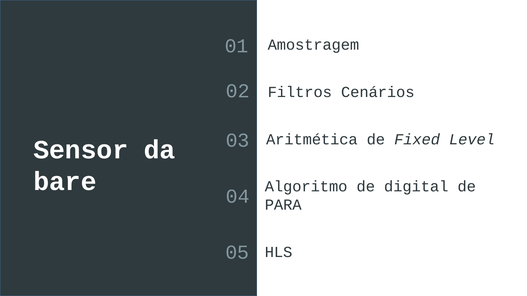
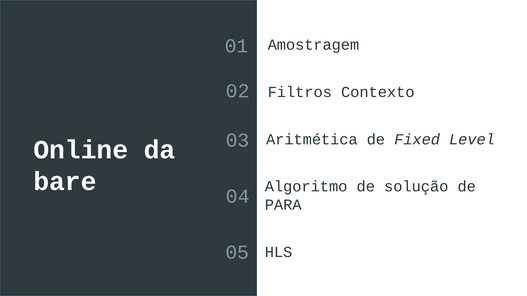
Cenários: Cenários -> Contexto (378, 92)
Sensor: Sensor -> Online (81, 150)
digital: digital -> solução (416, 187)
